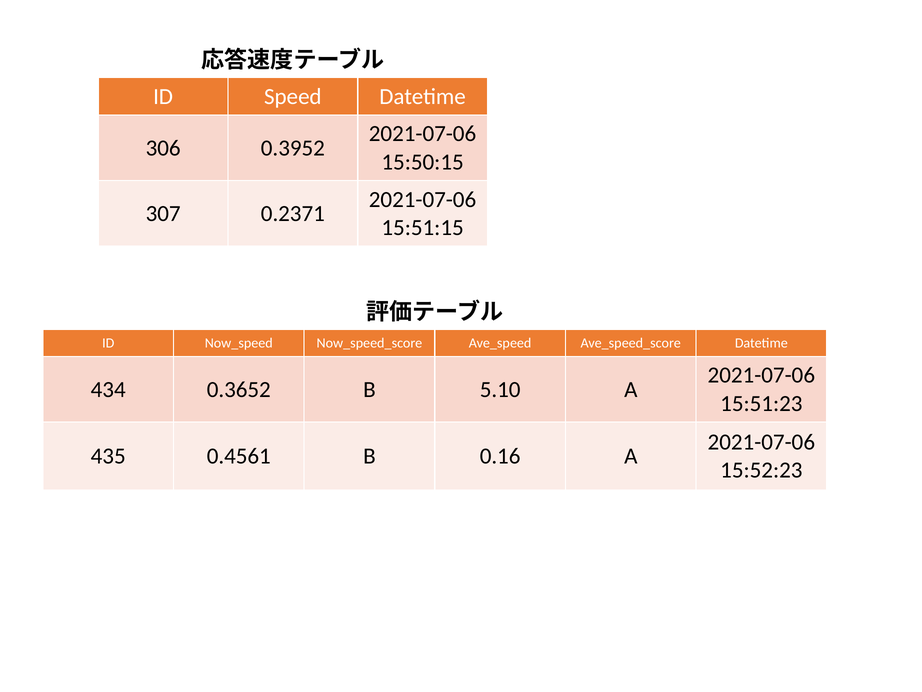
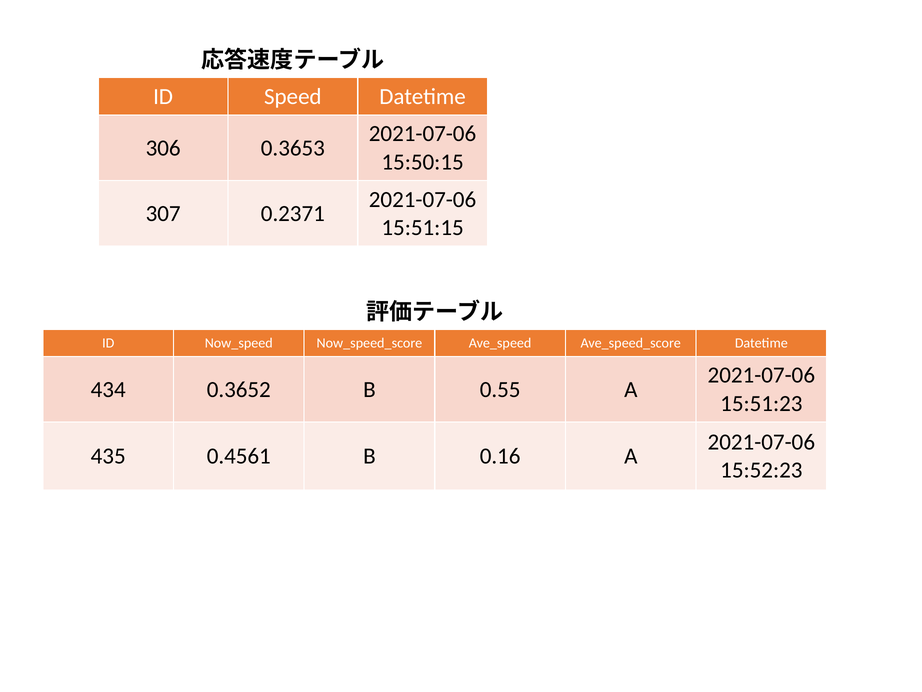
0.3952: 0.3952 -> 0.3653 (293, 148)
5.10: 5.10 -> 0.55 (500, 389)
